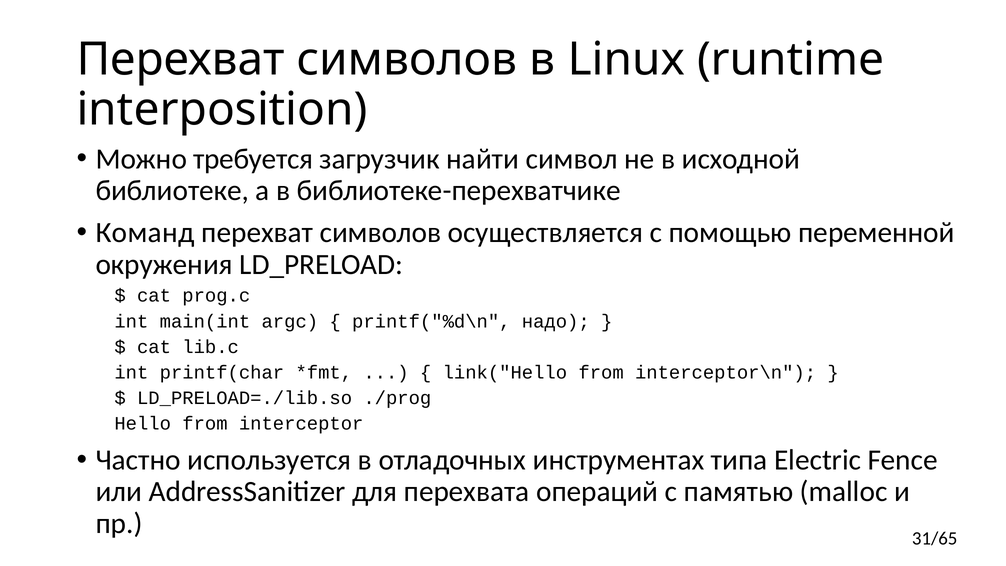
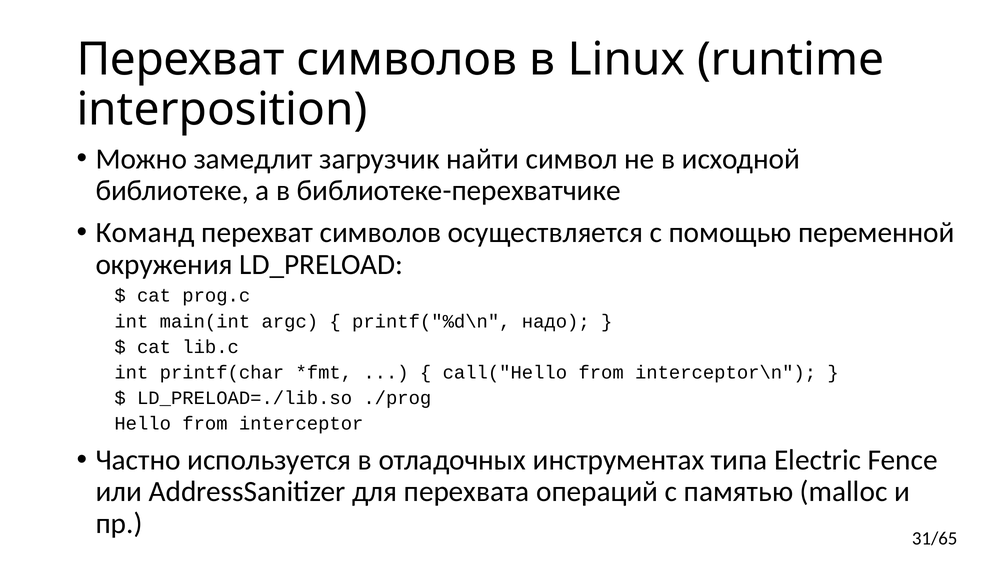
требуется: требуется -> замедлит (253, 159)
link("Hello: link("Hello -> сall("Hello (505, 372)
